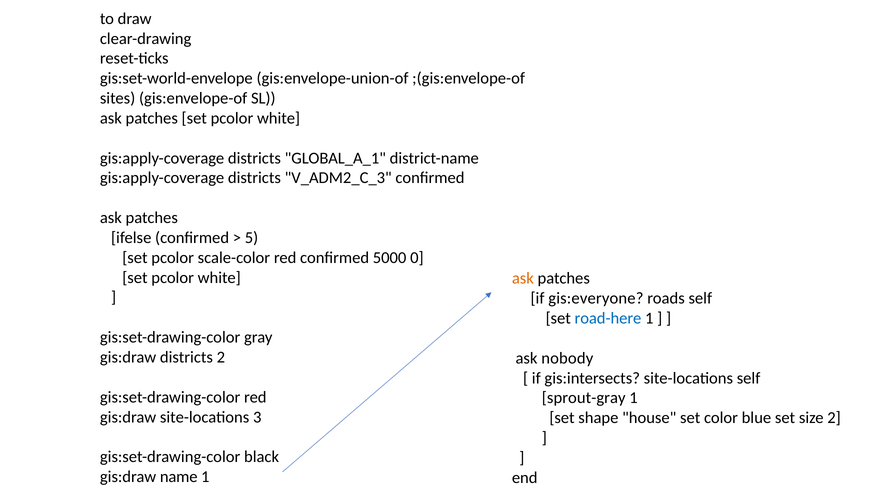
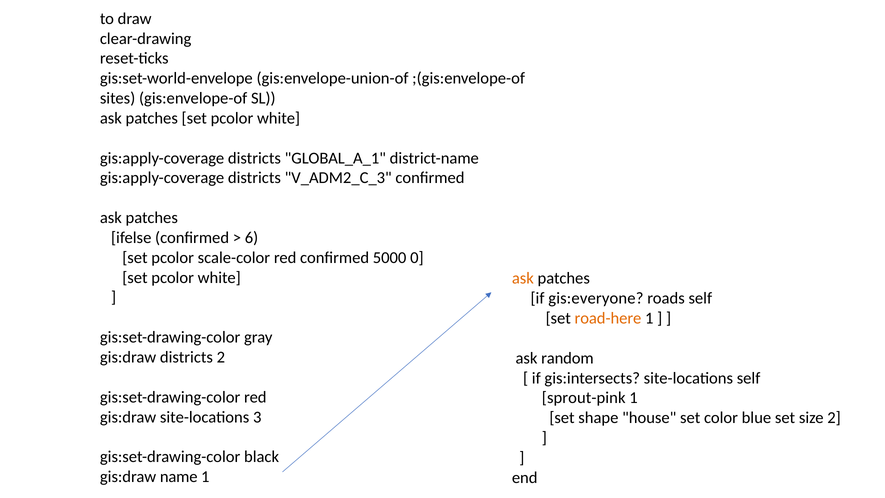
5: 5 -> 6 (252, 238)
road-here colour: blue -> orange (608, 318)
nobody: nobody -> random (567, 358)
sprout-gray: sprout-gray -> sprout-pink (584, 398)
